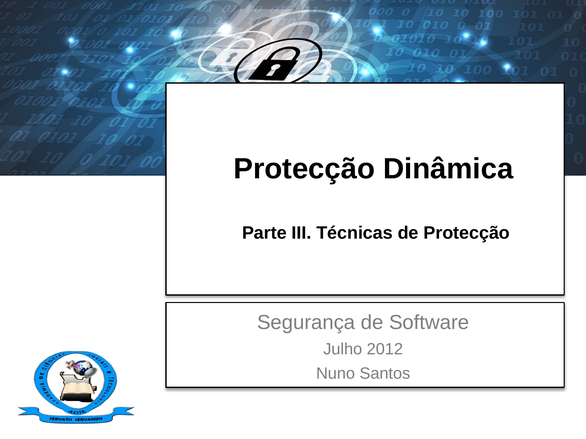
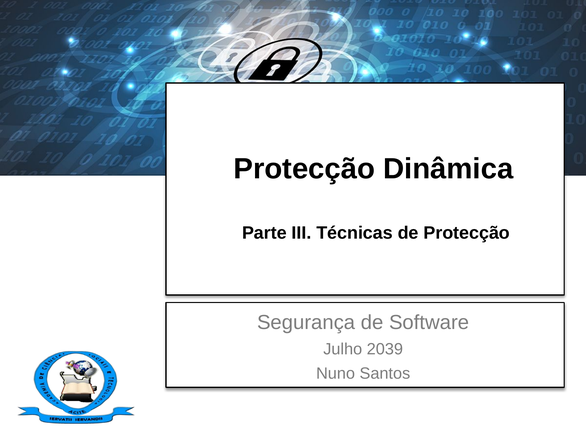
2012: 2012 -> 2039 (385, 349)
